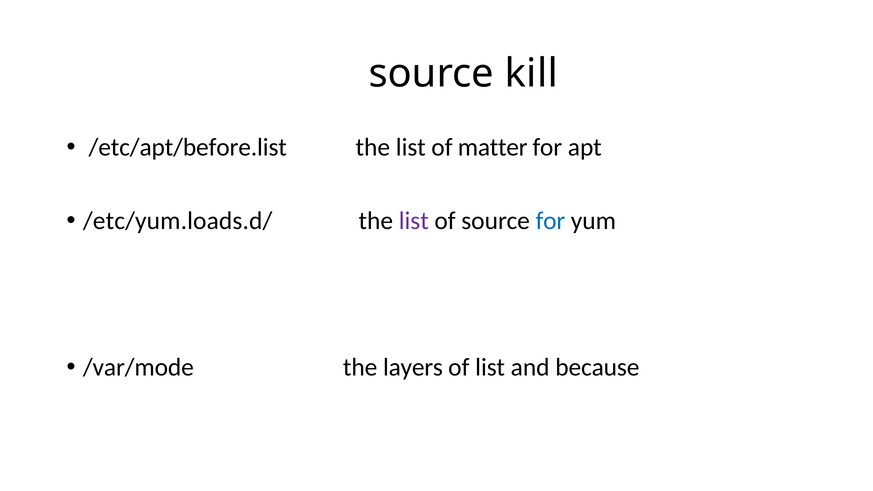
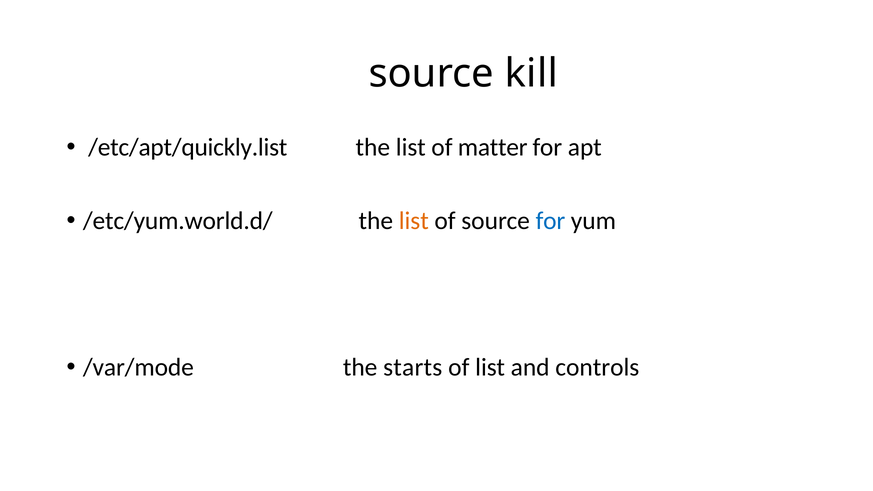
/etc/apt/before.list: /etc/apt/before.list -> /etc/apt/quickly.list (188, 148)
/etc/yum.loads.d/: /etc/yum.loads.d/ -> /etc/yum.world.d/ (178, 221)
list colour: purple -> orange (414, 221)
layers: layers -> starts (413, 367)
because: because -> controls (597, 367)
